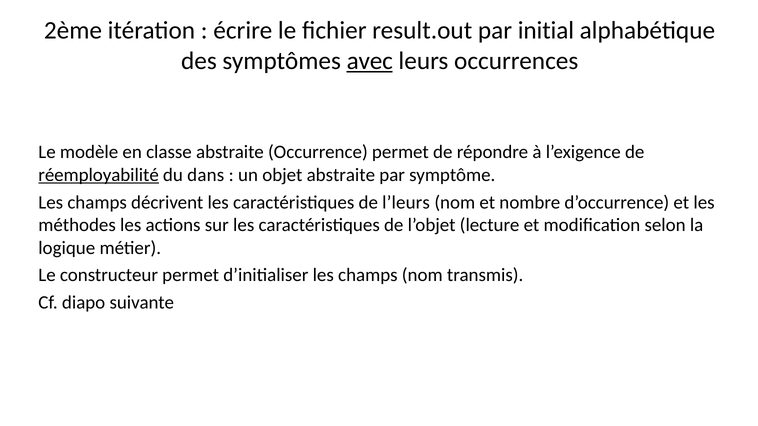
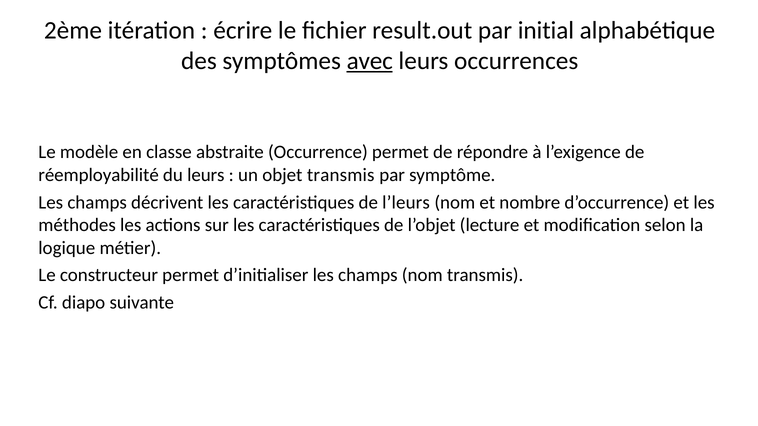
réemployabilité underline: present -> none (99, 175)
du dans: dans -> leurs (206, 175)
objet abstraite: abstraite -> transmis (341, 175)
